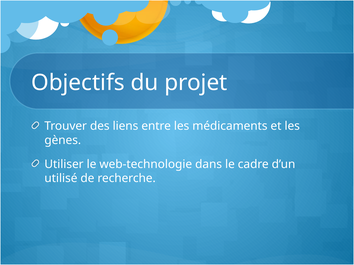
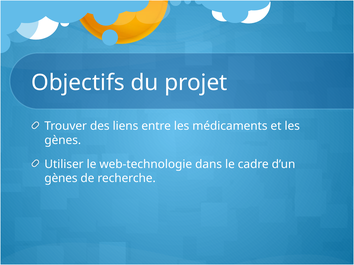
utilisé: utilisé -> gènes (61, 179)
